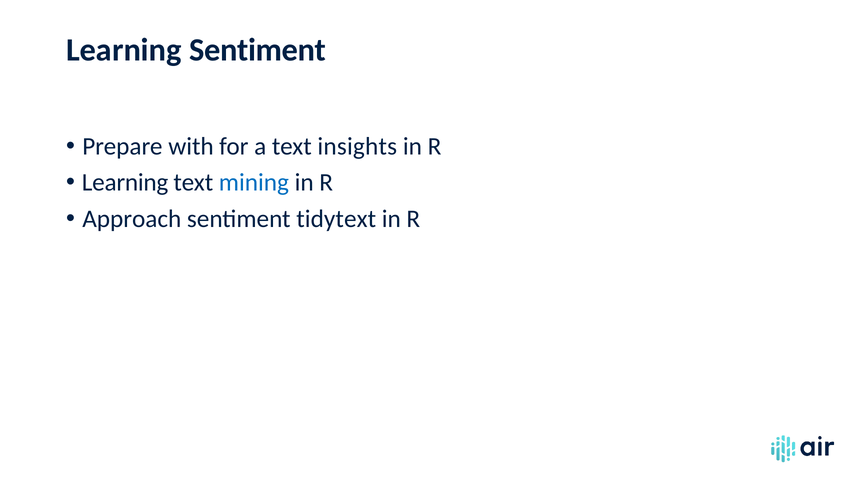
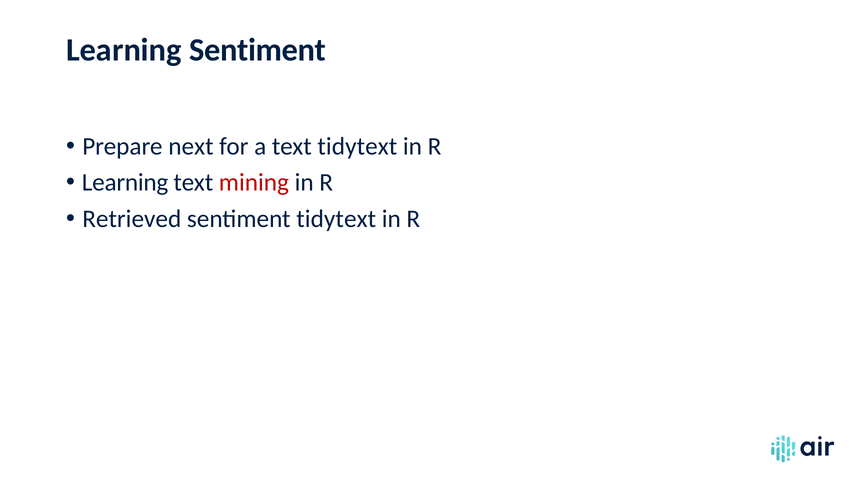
with: with -> next (191, 146)
text insights: insights -> tidytext (357, 146)
mining colour: blue -> red (254, 183)
Approach: Approach -> Retrieved (132, 219)
